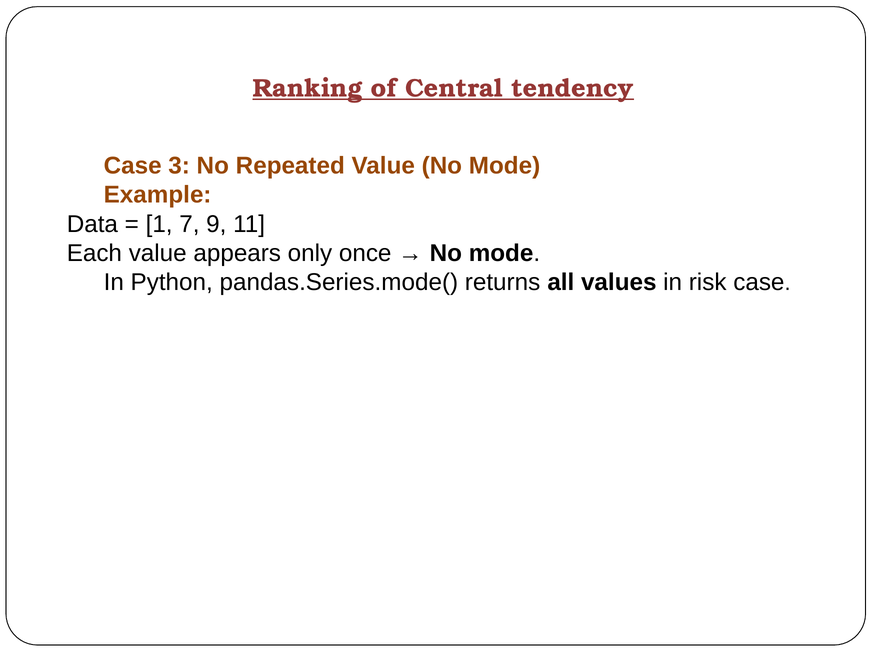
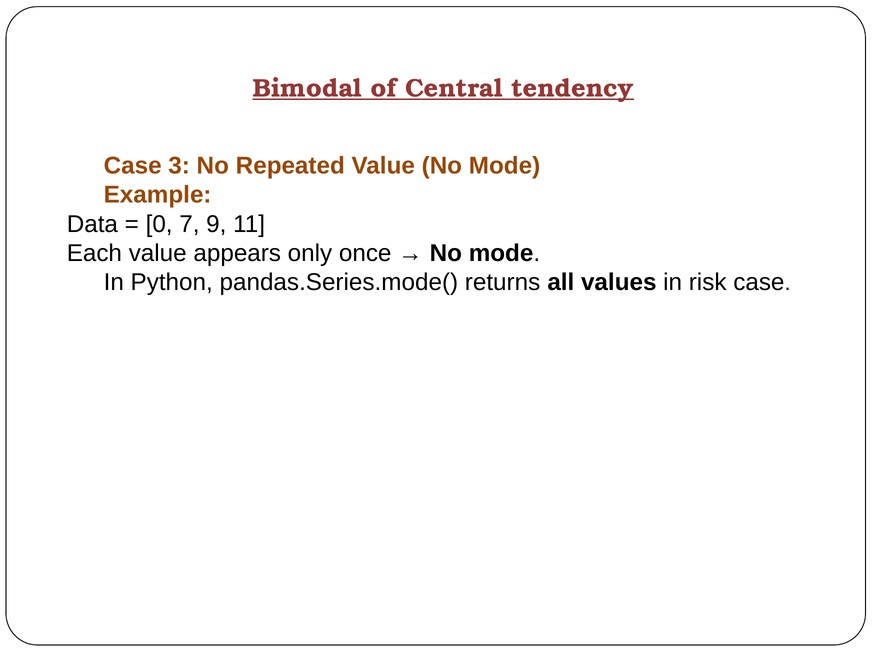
Ranking: Ranking -> Bimodal (307, 88)
1: 1 -> 0 (159, 224)
